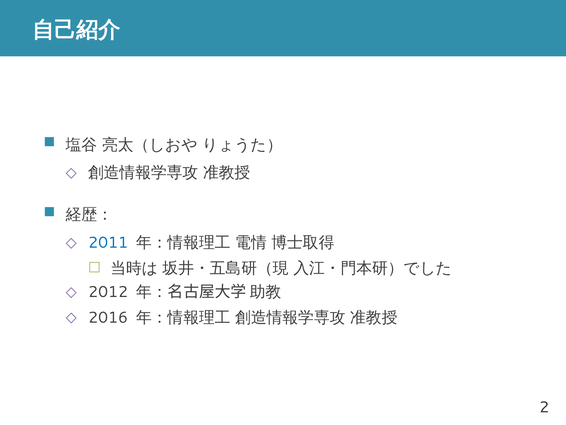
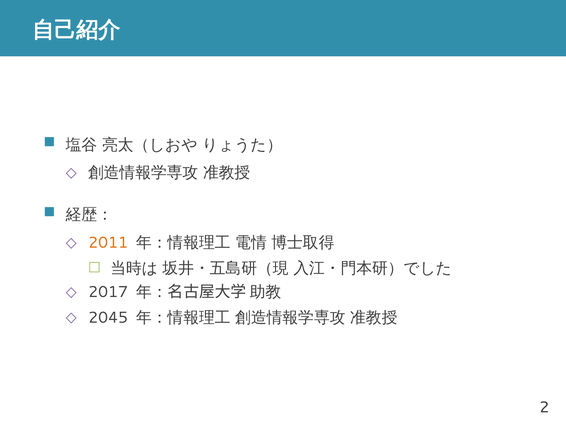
2011 colour: blue -> orange (108, 242)
2012: 2012 -> 2017 (108, 292)
2016: 2016 -> 2045 (108, 317)
